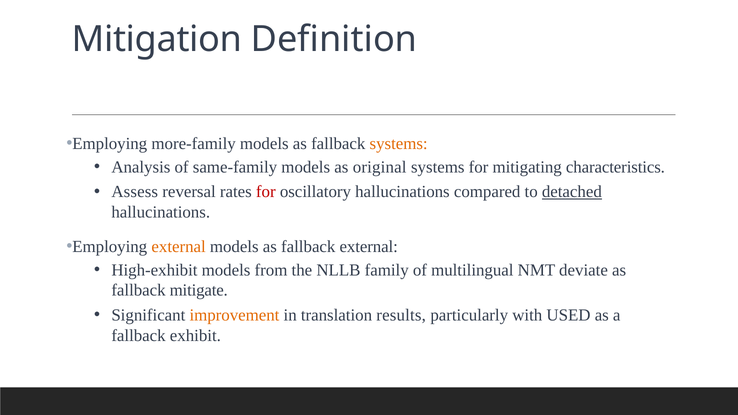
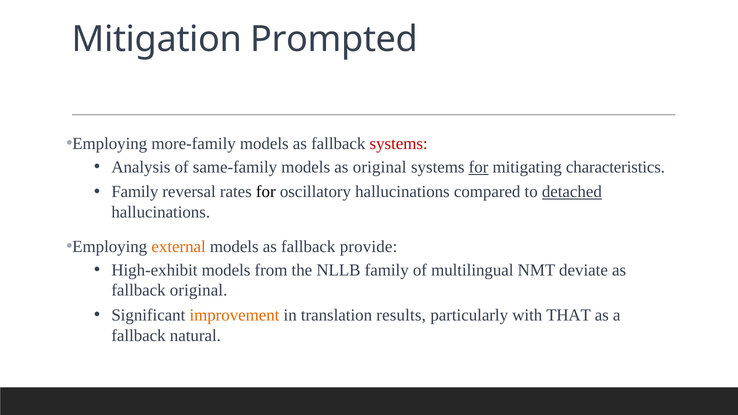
Definition: Definition -> Prompted (334, 39)
systems colour: orange -> red (399, 144)
for underline: none -> present (479, 167)
Assess: Assess -> Family (135, 192)
for colour: red -> black (266, 192)
fallback external: external -> provide (369, 247)
fallback mitigate: mitigate -> original (199, 290)
USED: USED -> THAT (569, 315)
exhibit: exhibit -> natural (195, 336)
